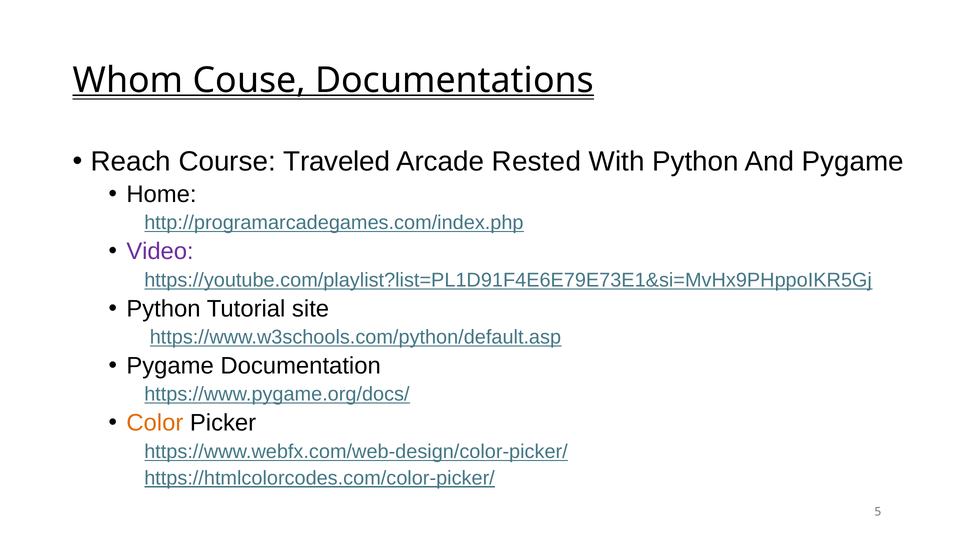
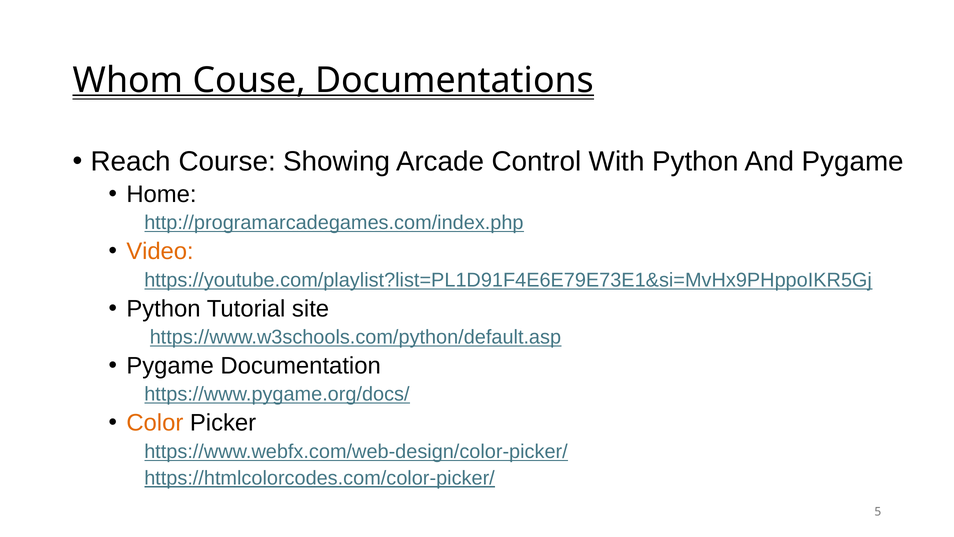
Traveled: Traveled -> Showing (337, 161)
Rested: Rested -> Control (537, 161)
Video colour: purple -> orange (160, 251)
